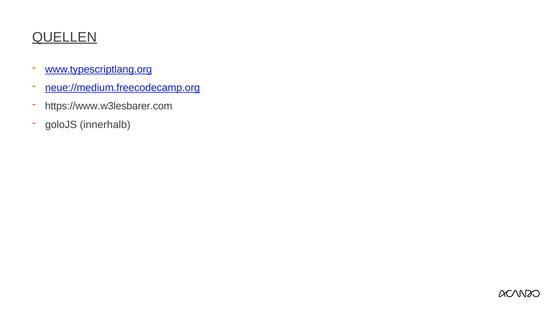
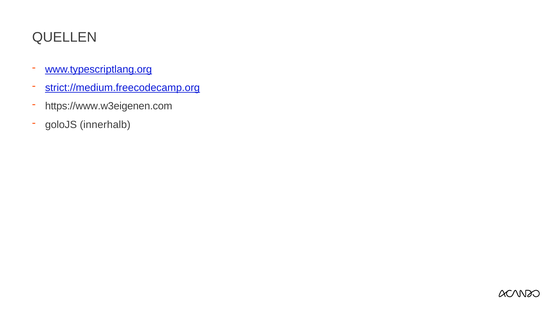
QUELLEN underline: present -> none (64, 37)
neue://medium.freecodecamp.org: neue://medium.freecodecamp.org -> strict://medium.freecodecamp.org (122, 88)
https://www.w3lesbarer.com: https://www.w3lesbarer.com -> https://www.w3eigenen.com (109, 106)
